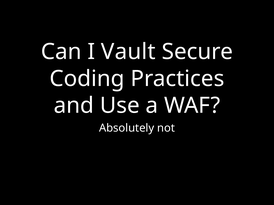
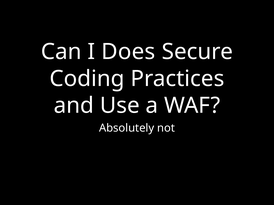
Vault: Vault -> Does (128, 52)
